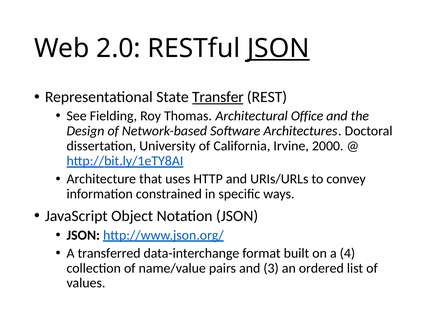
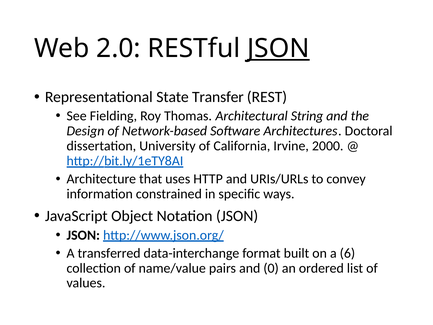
Transfer underline: present -> none (218, 97)
Office: Office -> String (307, 116)
4: 4 -> 6 (347, 253)
3: 3 -> 0 (271, 268)
